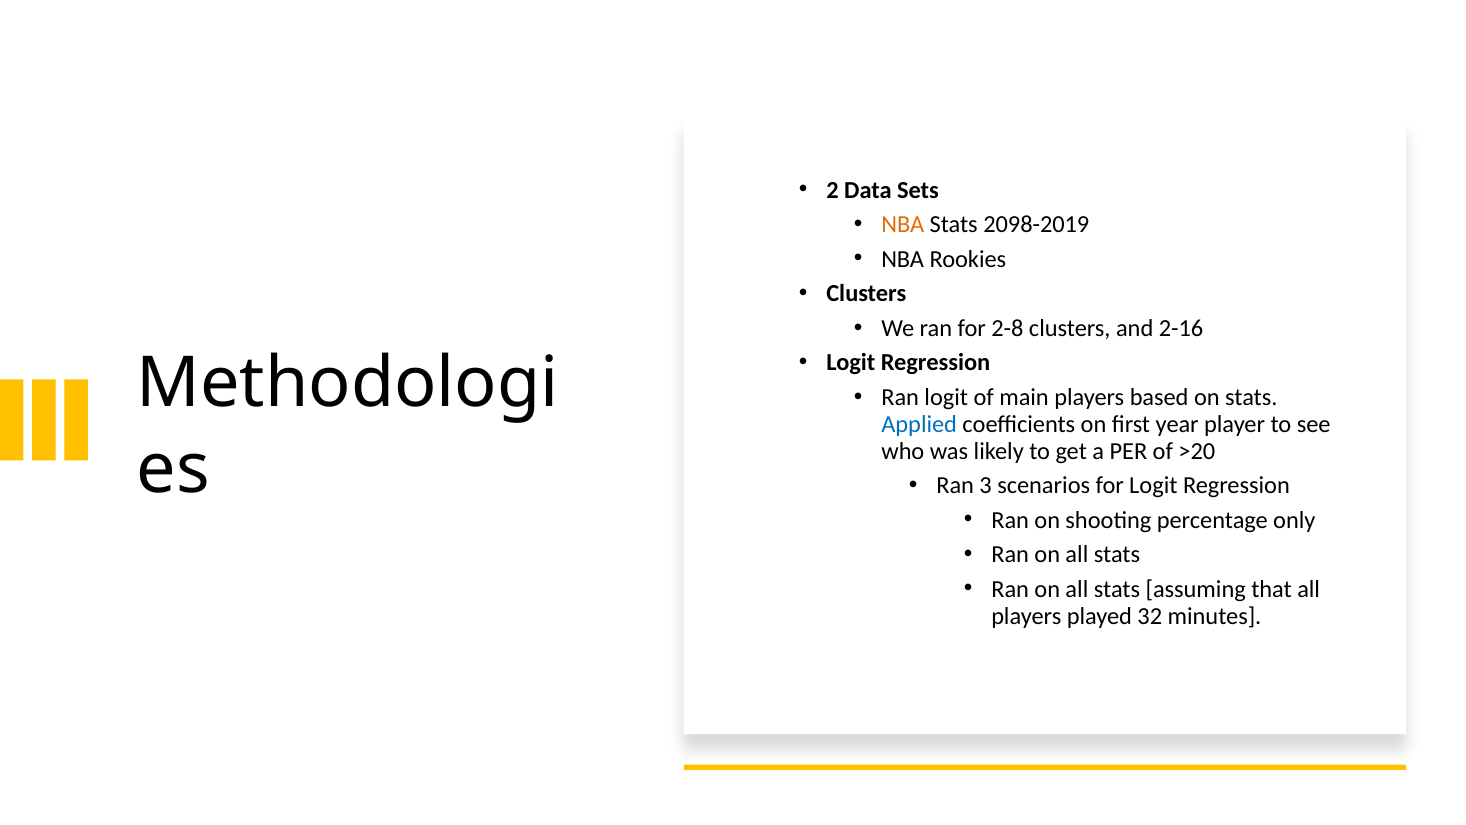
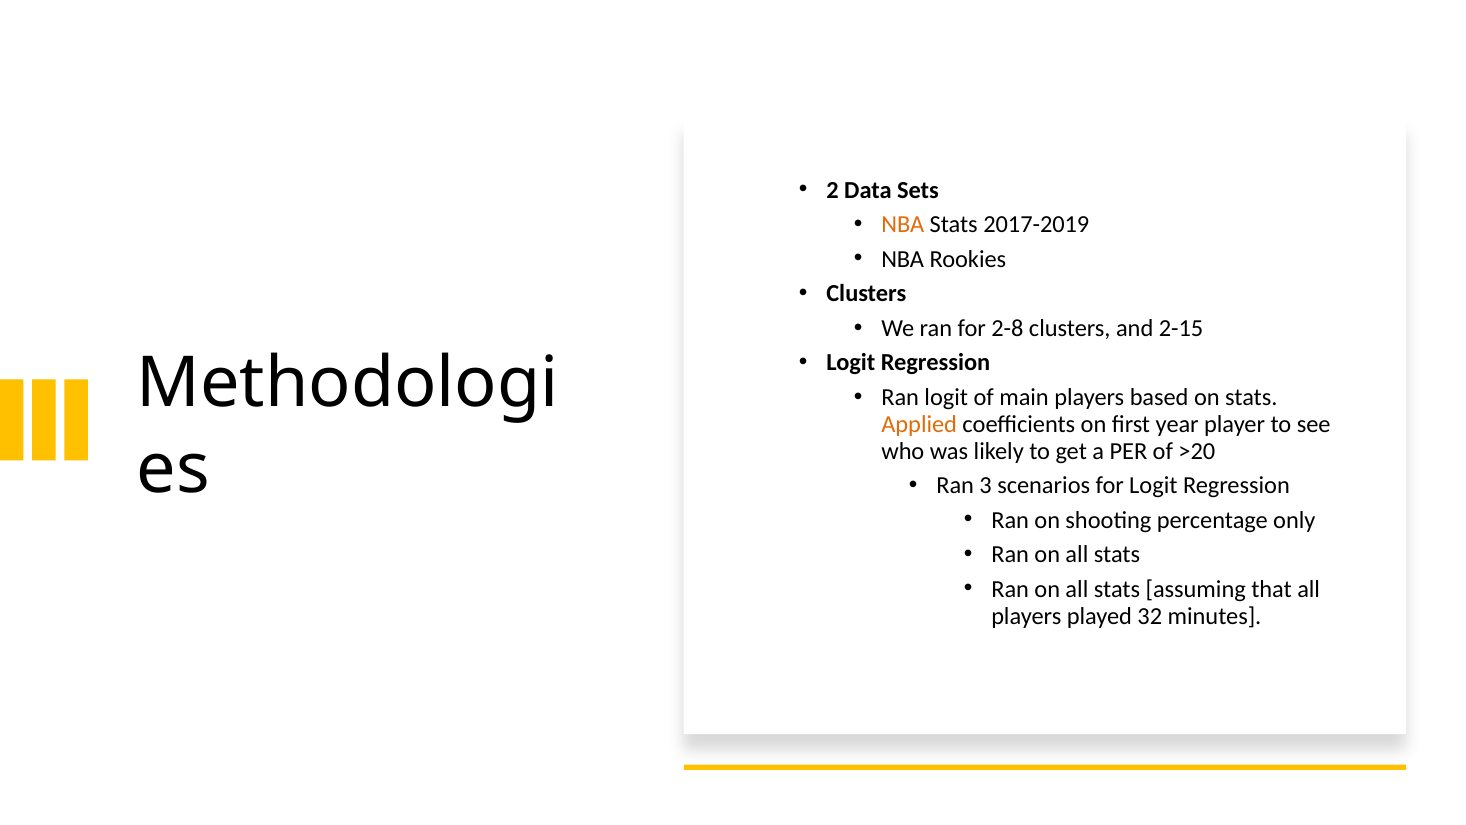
2098-2019: 2098-2019 -> 2017-2019 (1036, 225)
2-16: 2-16 -> 2-15 (1181, 328)
Applied colour: blue -> orange (919, 424)
